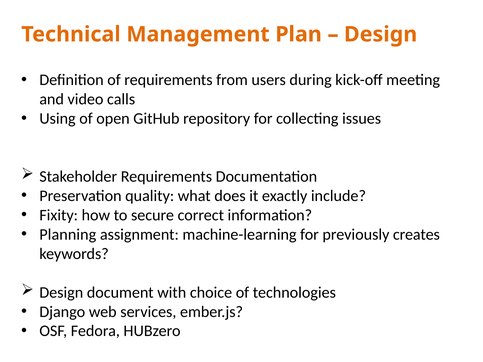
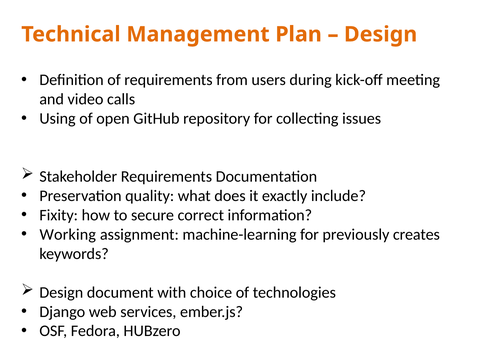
Planning: Planning -> Working (68, 235)
